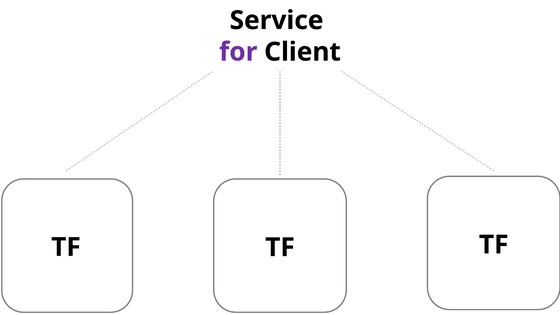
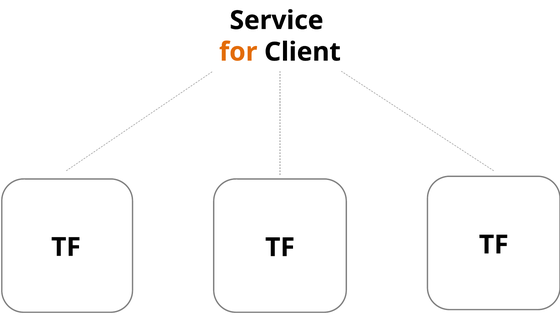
for colour: purple -> orange (238, 52)
